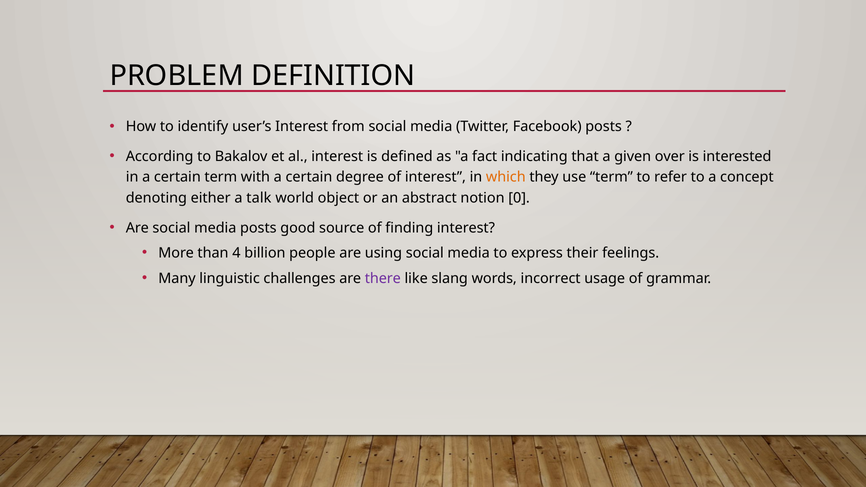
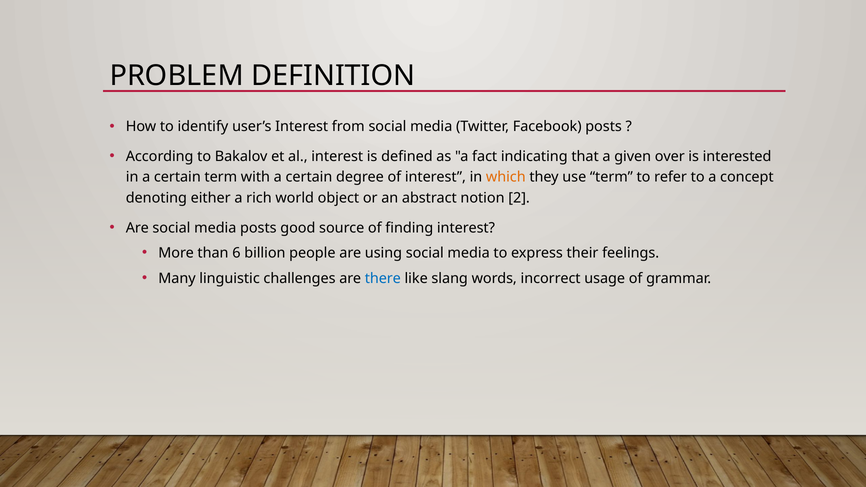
talk: talk -> rich (259, 198)
0: 0 -> 2 (519, 198)
4: 4 -> 6 (236, 253)
there colour: purple -> blue (383, 278)
